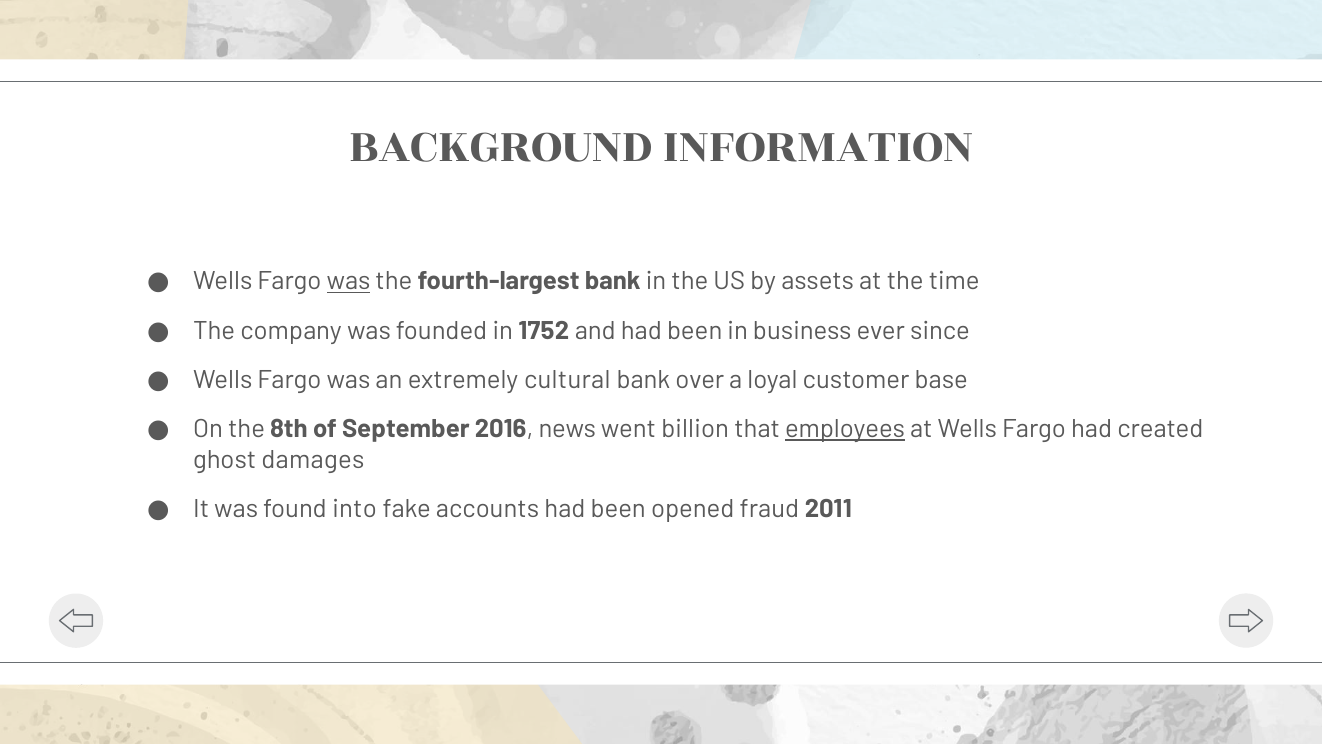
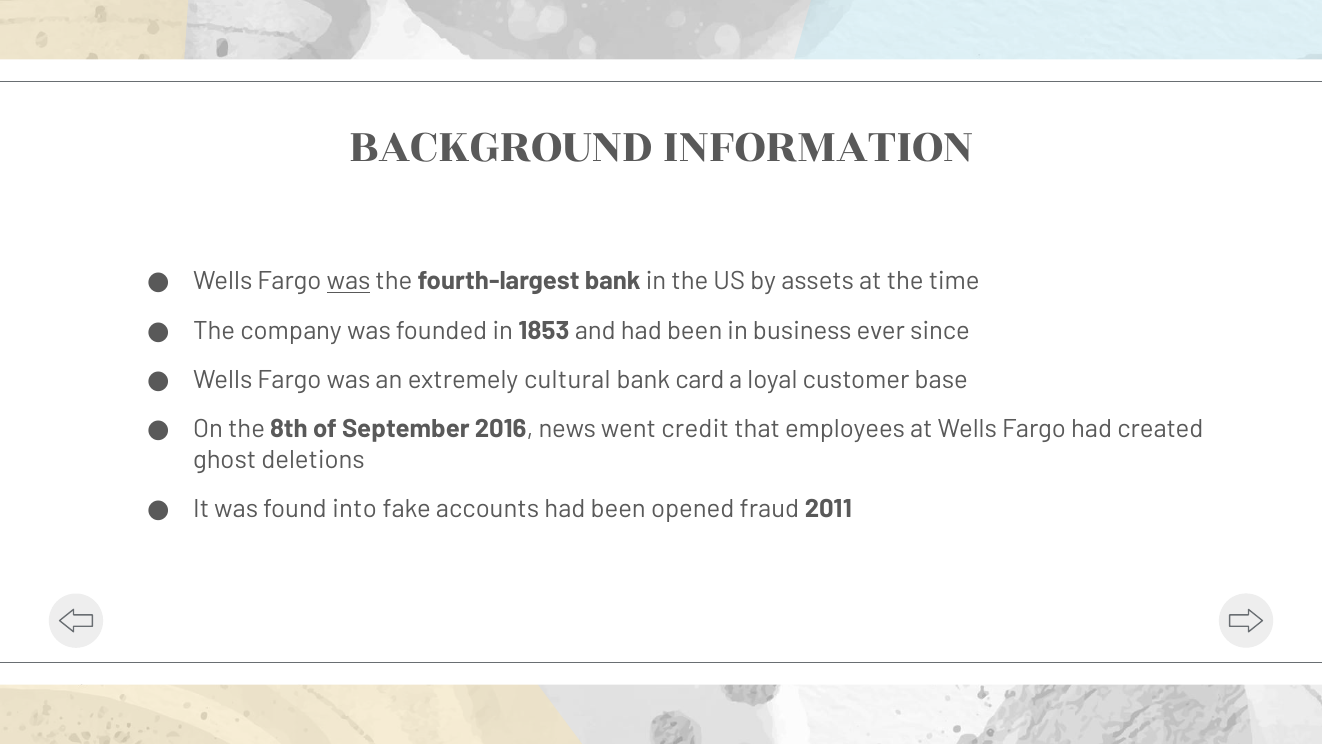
1752: 1752 -> 1853 (544, 330)
over: over -> card (700, 380)
billion: billion -> credit (695, 429)
employees underline: present -> none (845, 429)
damages: damages -> deletions (313, 460)
